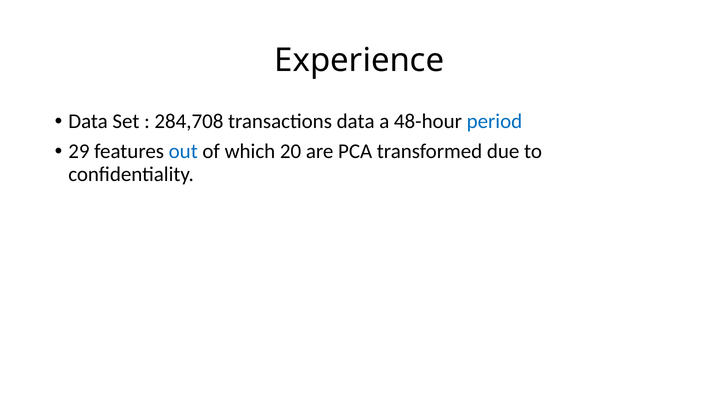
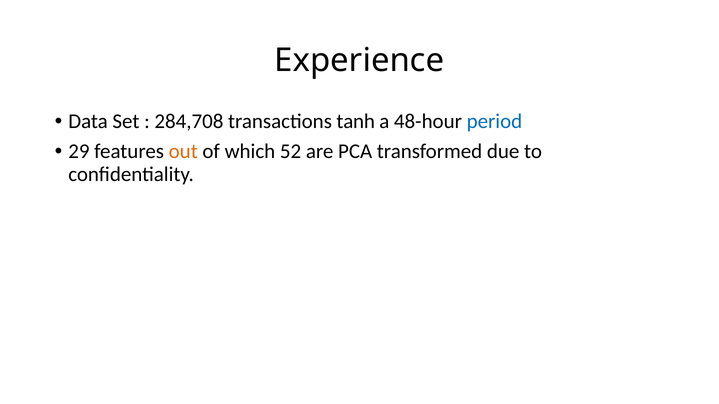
transactions data: data -> tanh (356, 122)
out colour: blue -> orange (183, 152)
20: 20 -> 52 (291, 152)
